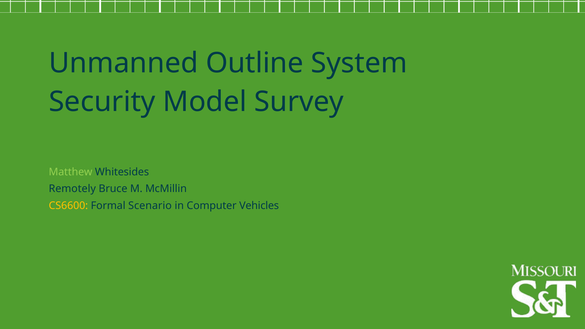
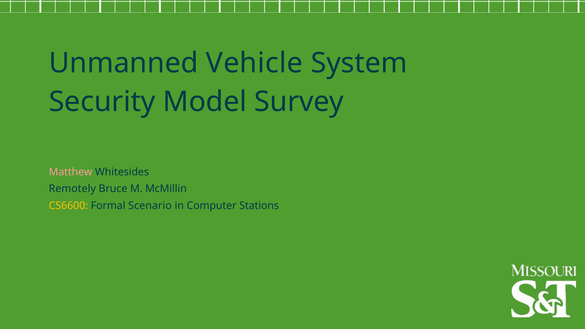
Outline: Outline -> Vehicle (254, 63)
Matthew colour: light green -> pink (71, 172)
Vehicles: Vehicles -> Stations (259, 206)
